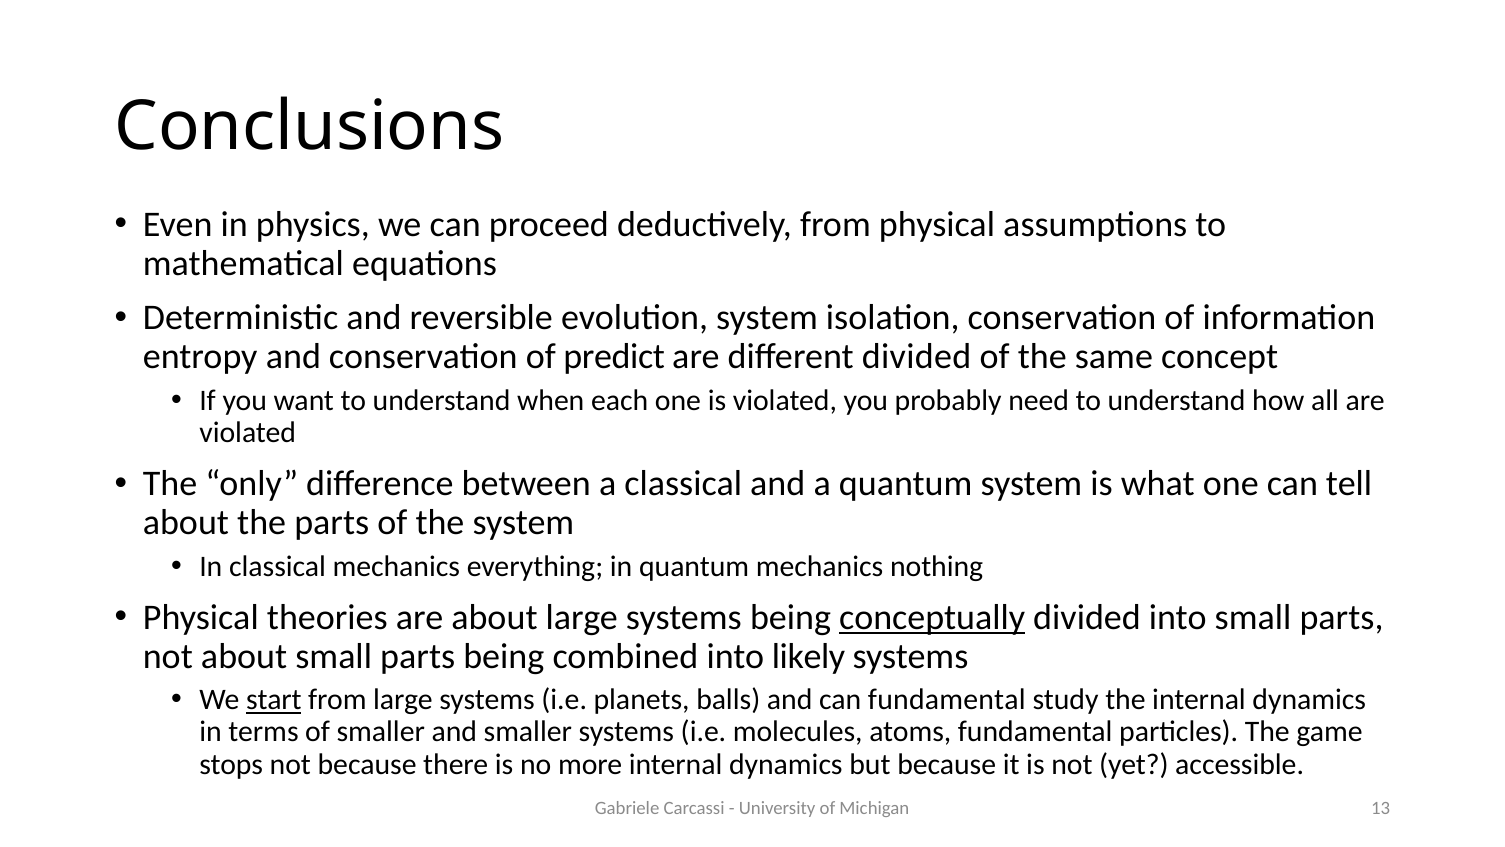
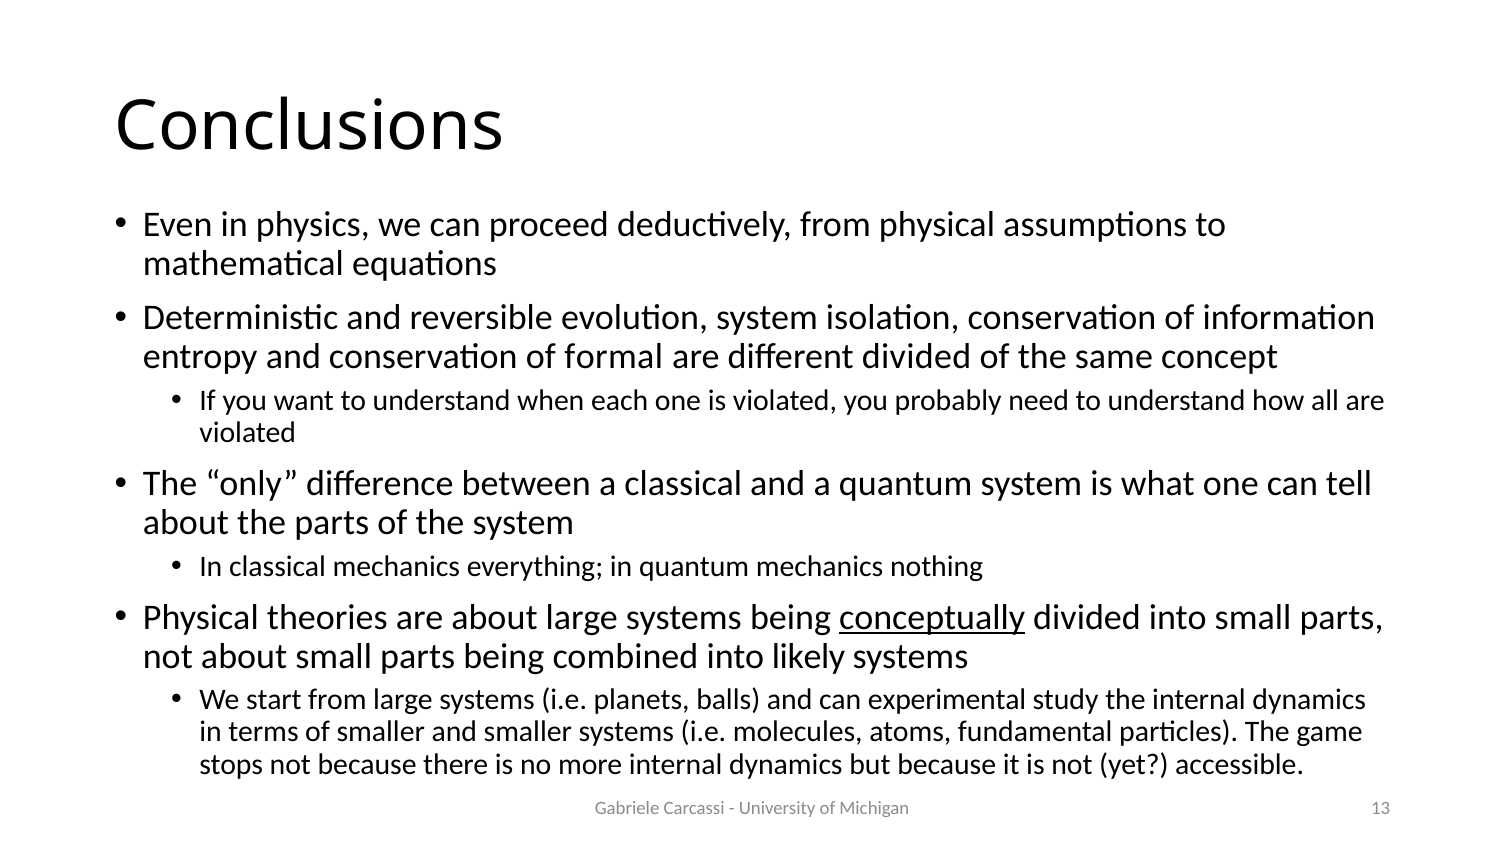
predict: predict -> formal (614, 357)
start underline: present -> none (274, 699)
can fundamental: fundamental -> experimental (947, 699)
